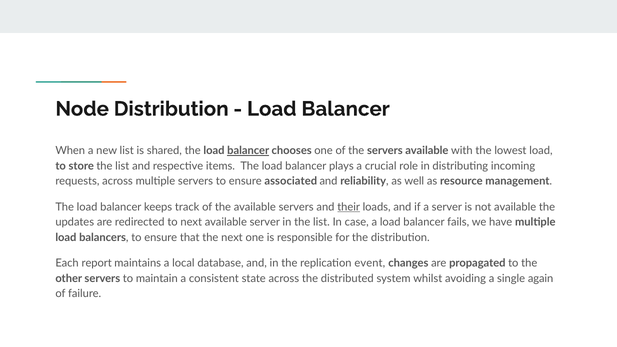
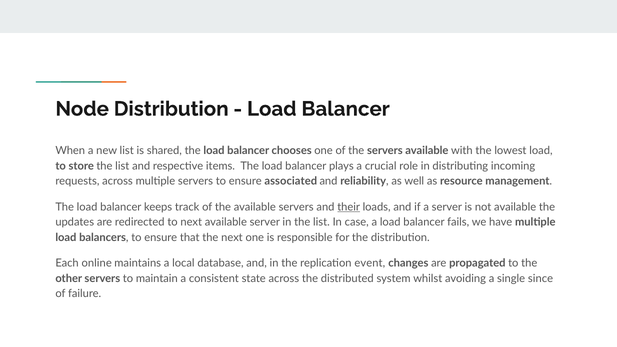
balancer underline: present -> none (248, 151)
report: report -> online (97, 263)
again: again -> since (540, 278)
